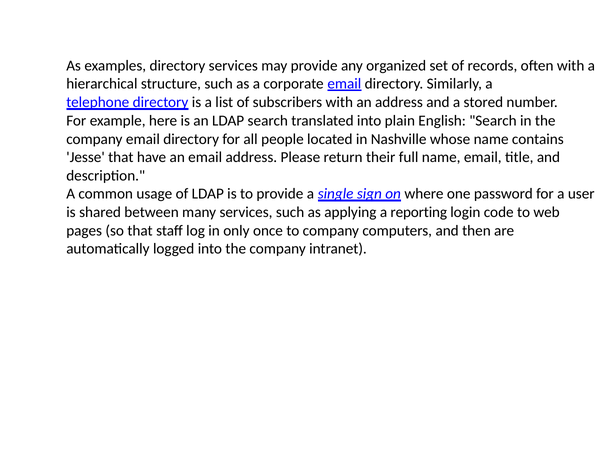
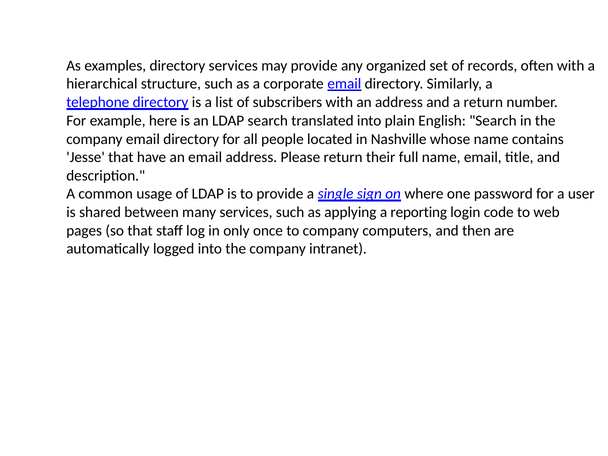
a stored: stored -> return (483, 102)
